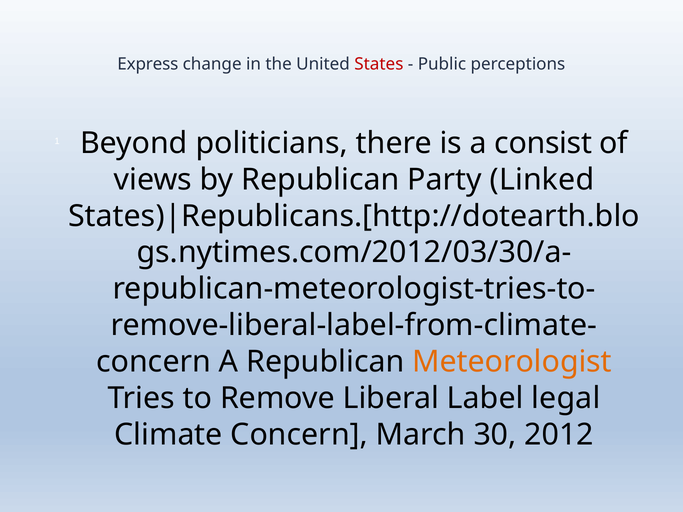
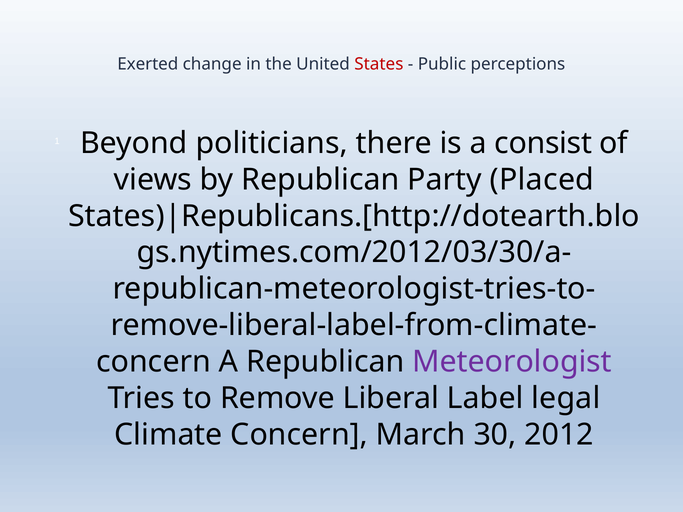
Express: Express -> Exerted (148, 64)
Linked: Linked -> Placed (542, 180)
Meteorologist colour: orange -> purple (512, 362)
